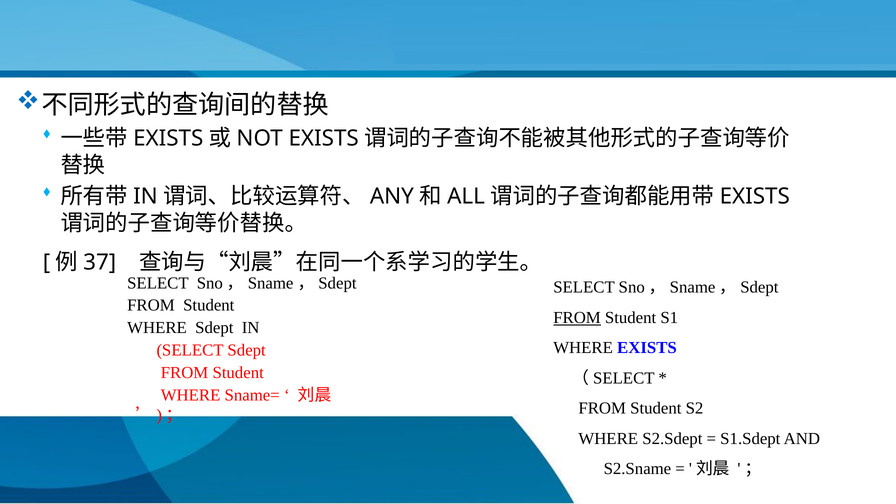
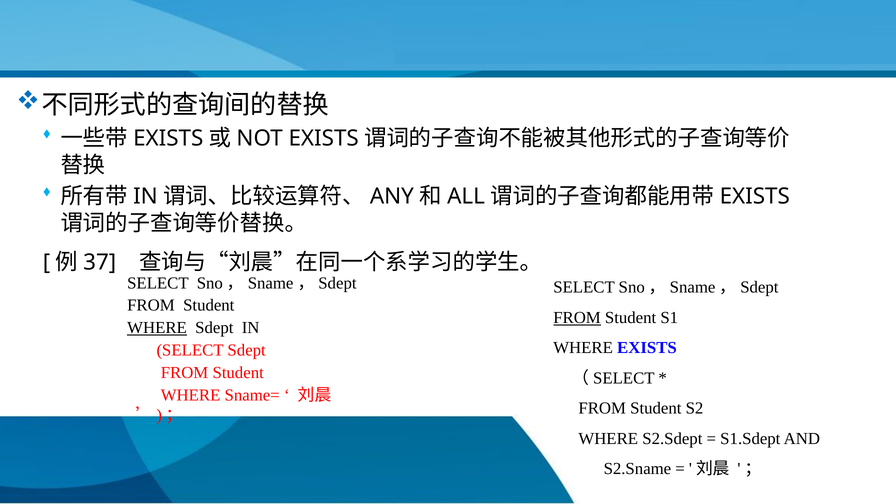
WHERE underline: none -> present (157, 328)
